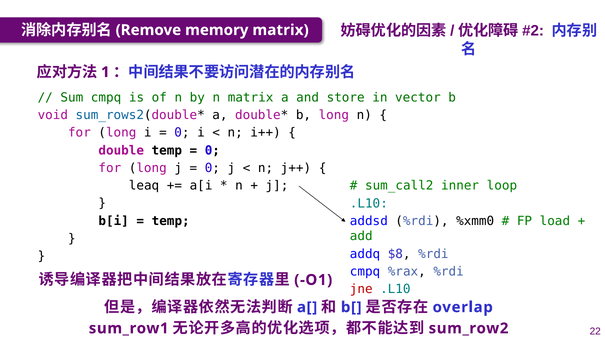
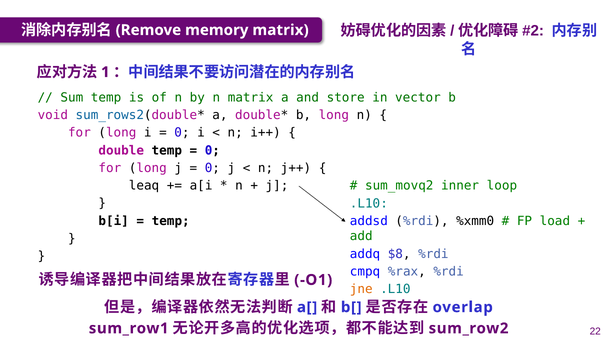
Sum cmpq: cmpq -> temp (106, 98)
sum_call2: sum_call2 -> sum_movq2 (399, 186)
jne colour: red -> orange (361, 289)
